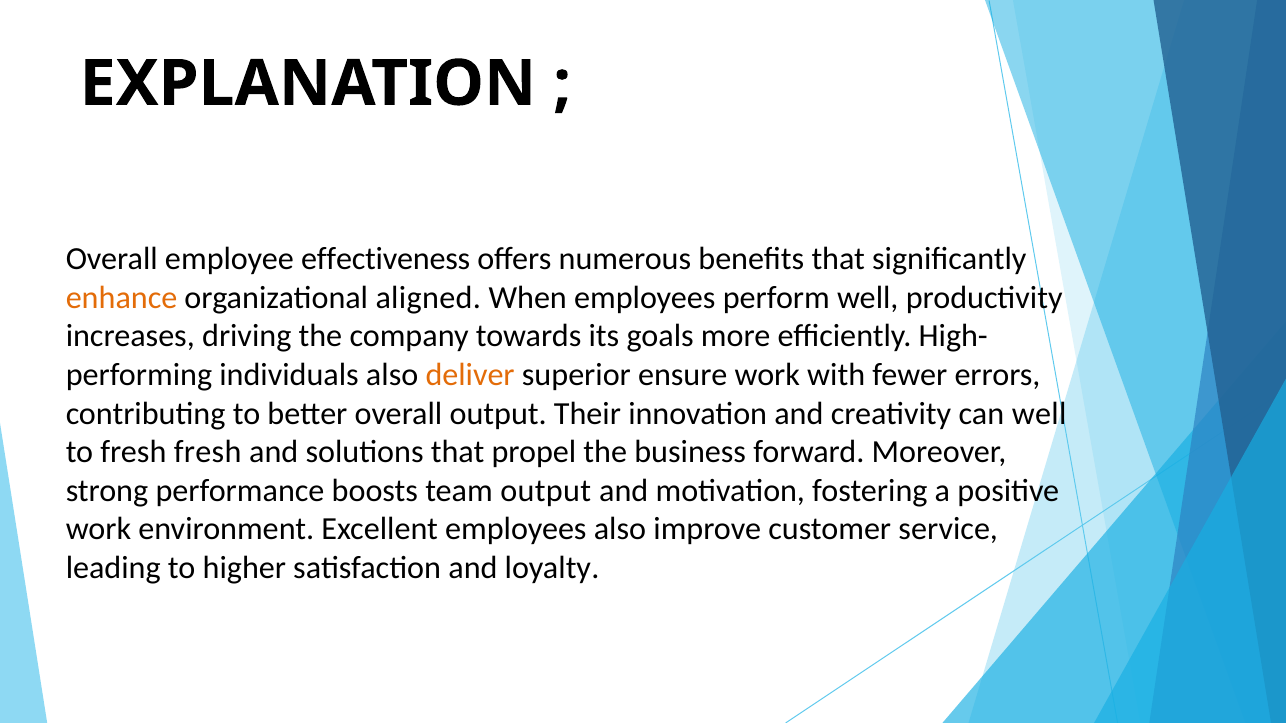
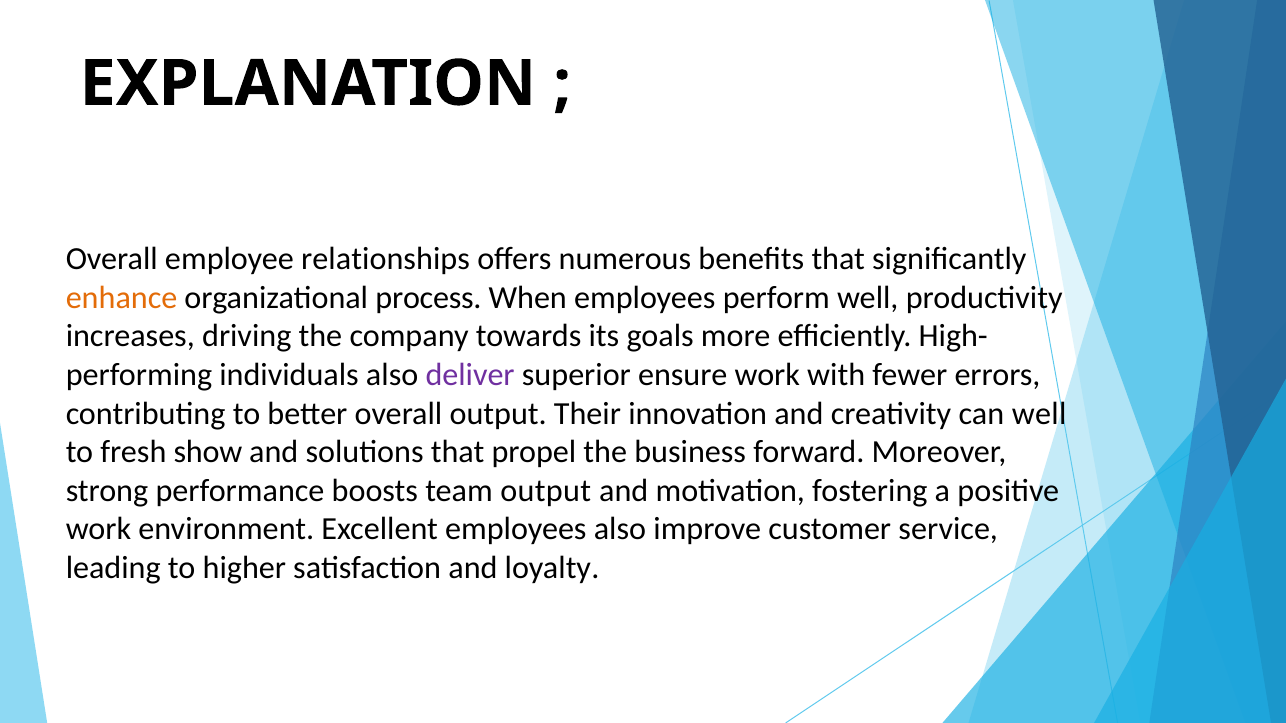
effectiveness: effectiveness -> relationships (386, 259)
aligned: aligned -> process (428, 298)
deliver colour: orange -> purple (470, 375)
fresh fresh: fresh -> show (208, 452)
